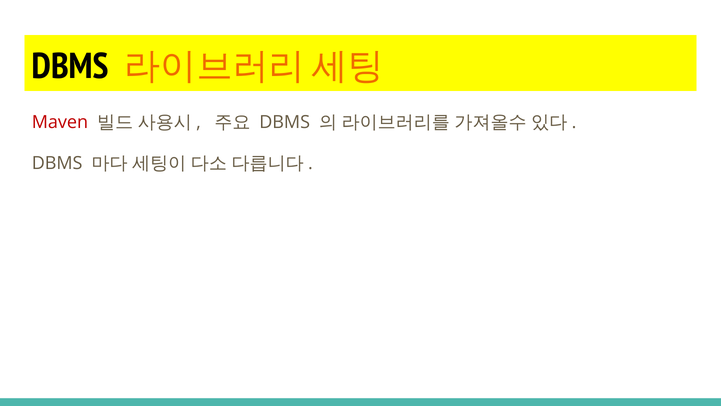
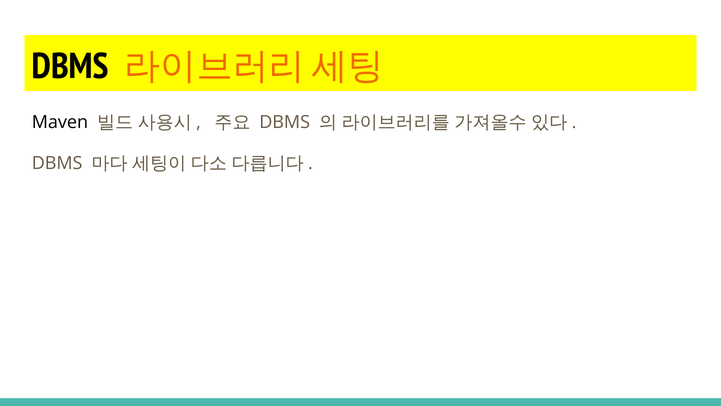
Maven colour: red -> black (60, 122)
